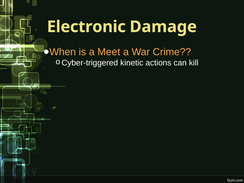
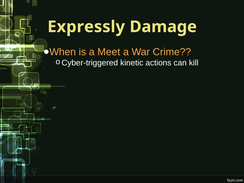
Electronic: Electronic -> Expressly (86, 27)
